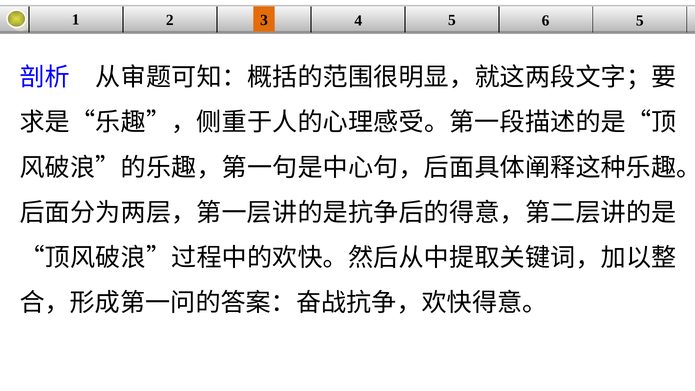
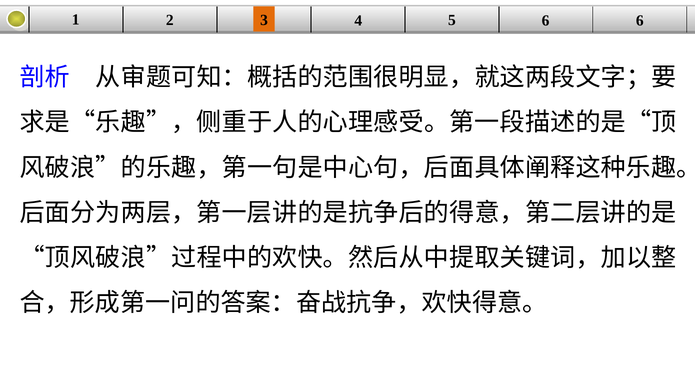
6 5: 5 -> 6 (640, 21)
